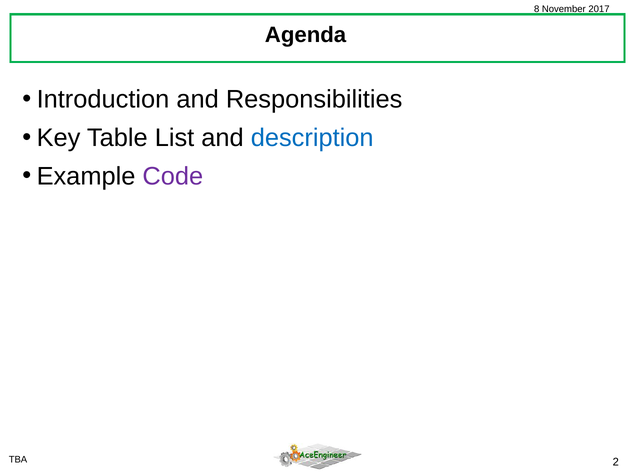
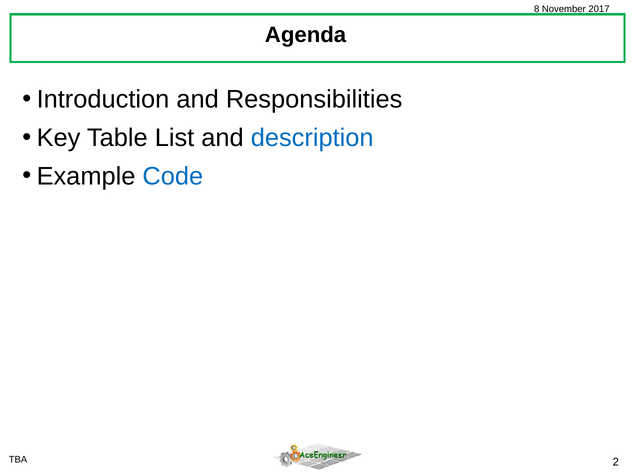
Code colour: purple -> blue (173, 176)
